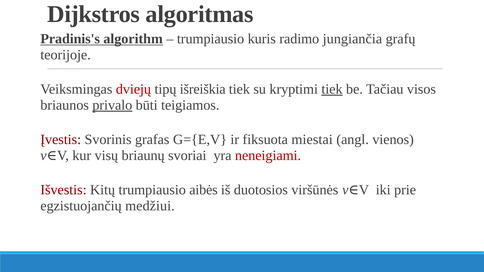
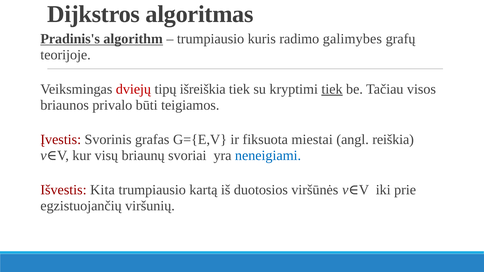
jungiančia: jungiančia -> galimybes (352, 39)
privalo underline: present -> none (112, 105)
vienos: vienos -> reiškia (393, 140)
neneigiami colour: red -> blue (268, 156)
Kitų: Kitų -> Kita (102, 190)
aibės: aibės -> kartą (203, 190)
medžiui: medžiui -> viršunių (150, 206)
